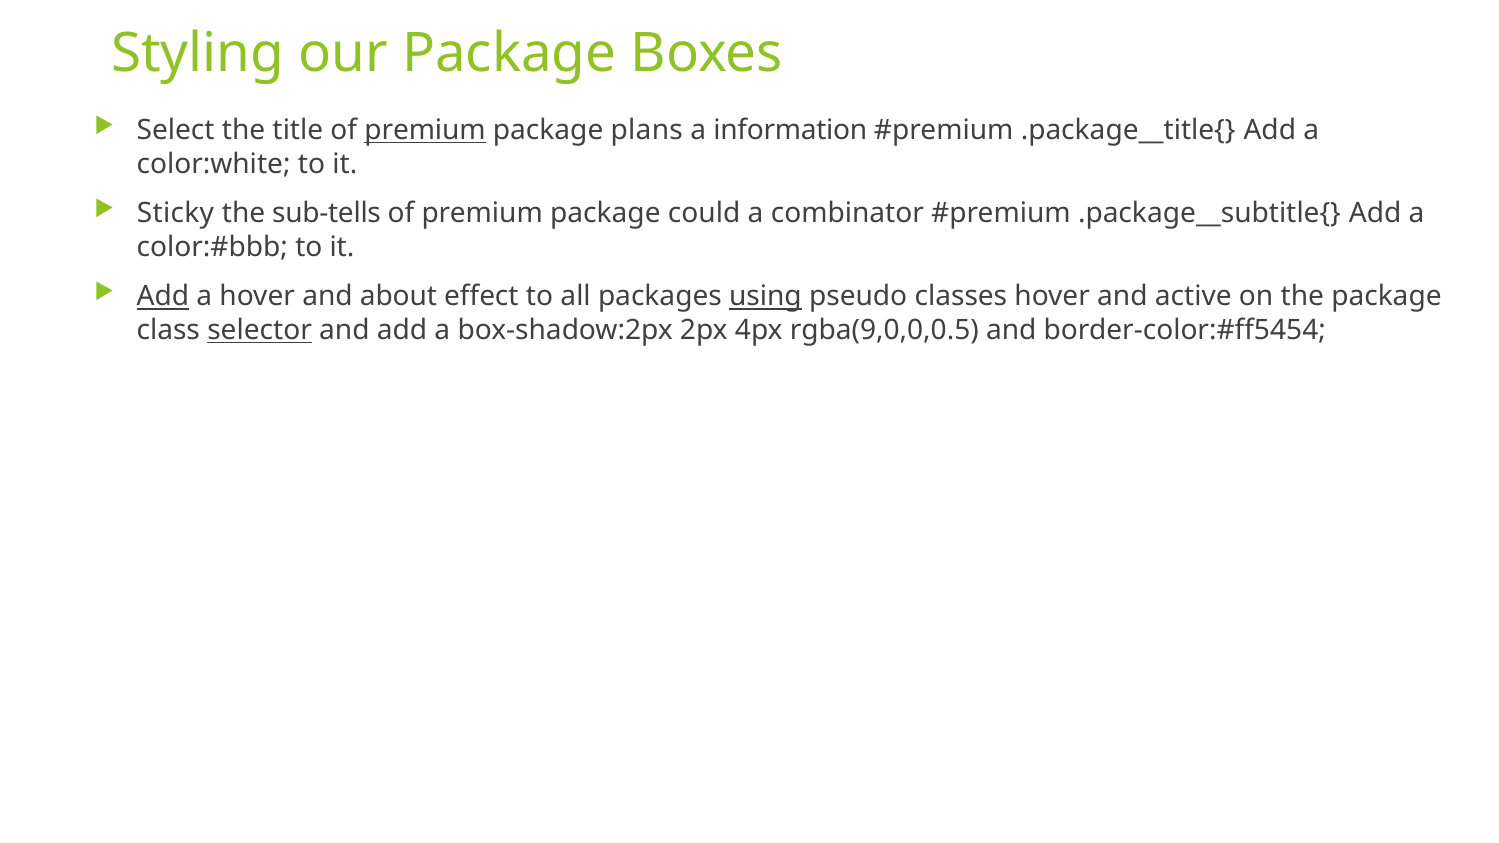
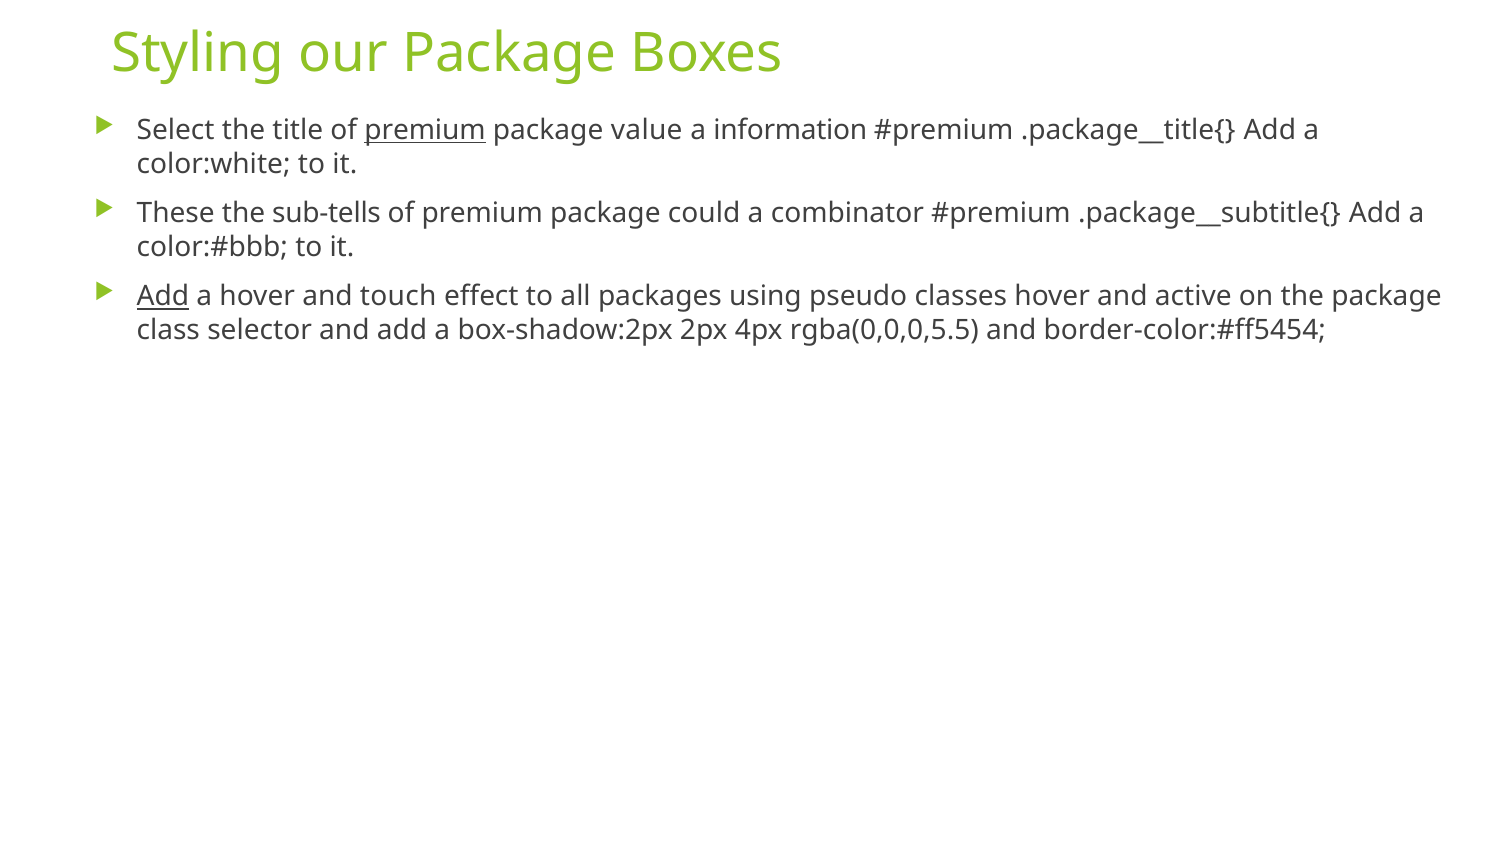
plans: plans -> value (647, 131)
Sticky: Sticky -> These (176, 214)
about: about -> touch (398, 297)
using underline: present -> none (765, 297)
selector underline: present -> none (260, 330)
rgba(9,0,0,0.5: rgba(9,0,0,0.5 -> rgba(0,0,0,5.5 (884, 330)
